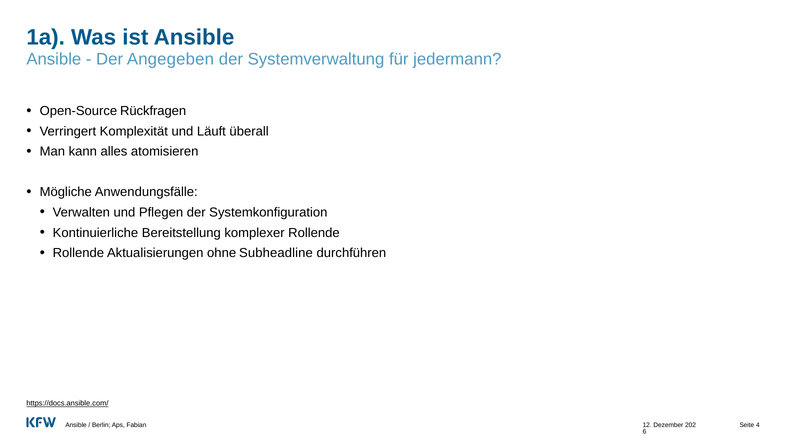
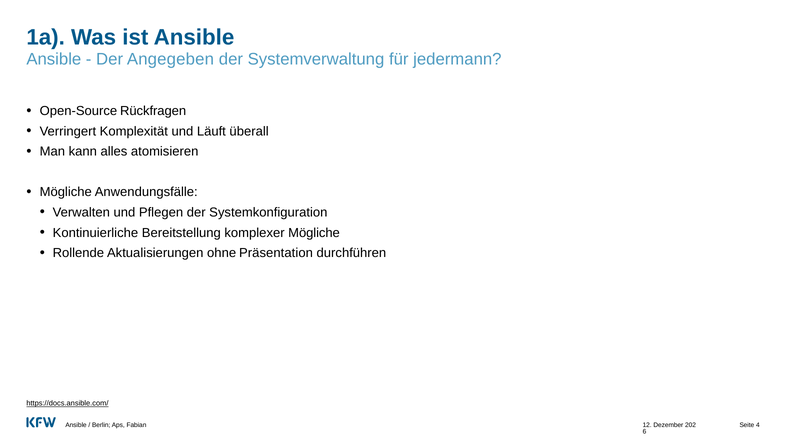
komplexer Rollende: Rollende -> Mögliche (314, 233)
Subheadline: Subheadline -> Präsentation (276, 253)
